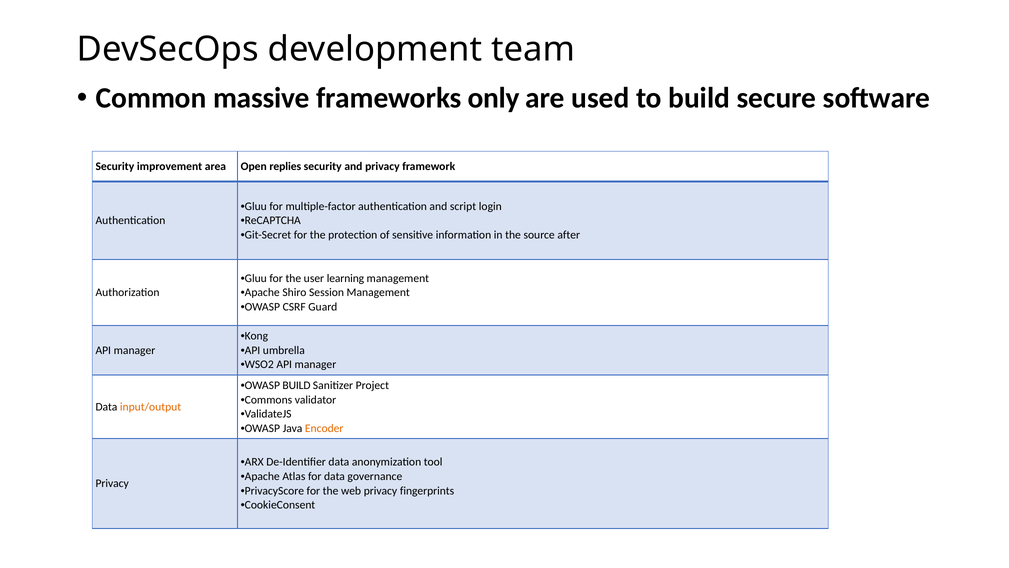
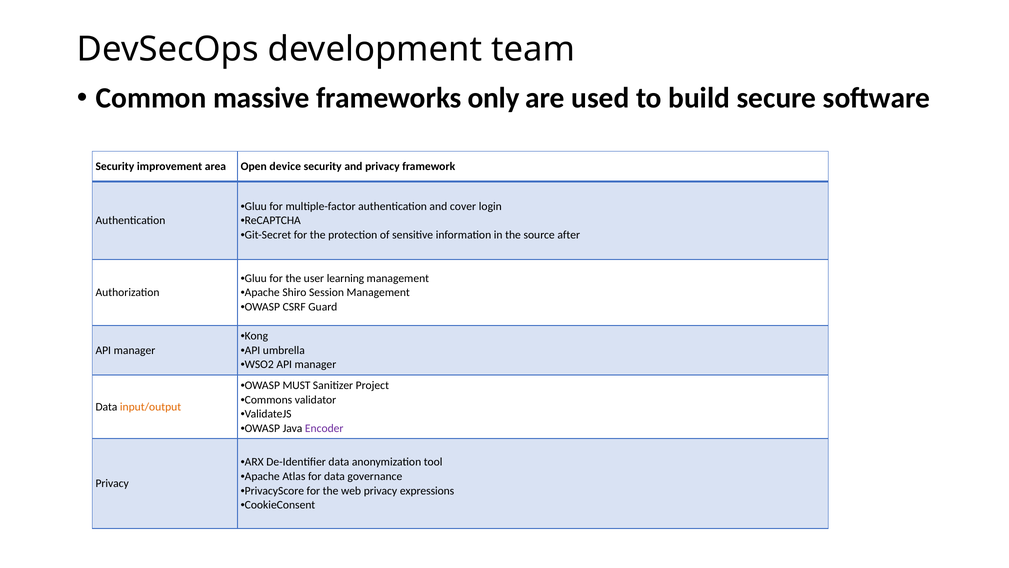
replies: replies -> device (285, 166)
script: script -> cover (463, 206)
OWASP BUILD: BUILD -> MUST (297, 385)
Encoder colour: orange -> purple (324, 428)
fingerprints: fingerprints -> expressions (427, 490)
